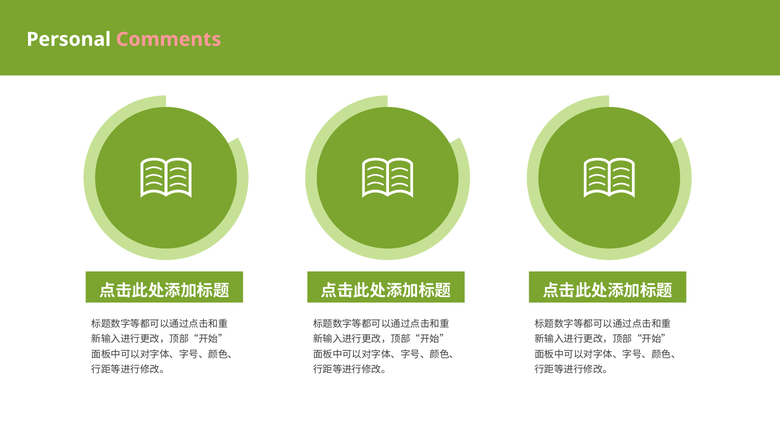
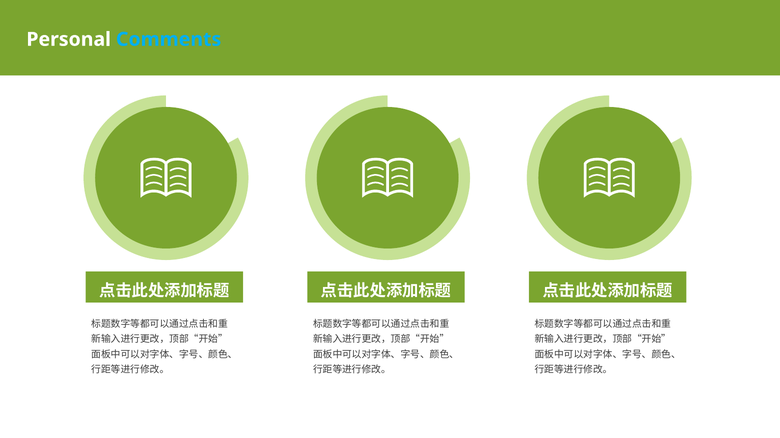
Comments colour: pink -> light blue (169, 39)
